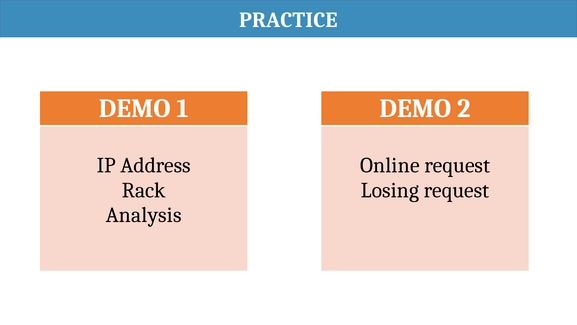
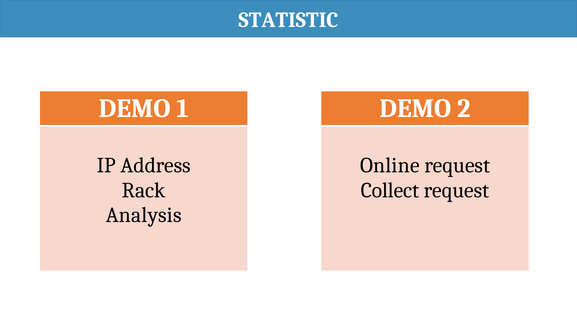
PRACTICE: PRACTICE -> STATISTIC (288, 20)
Losing: Losing -> Collect (390, 190)
